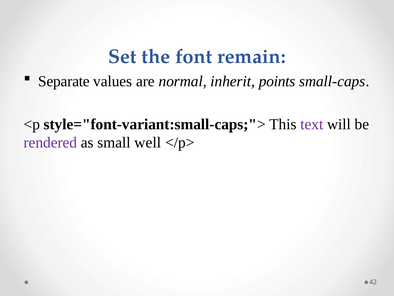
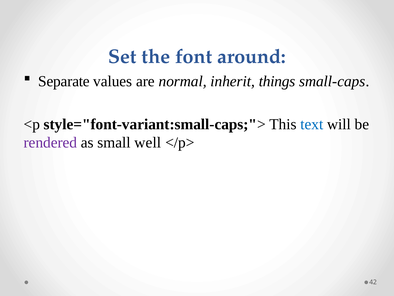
remain: remain -> around (252, 57)
points: points -> things (277, 81)
text colour: purple -> blue (312, 124)
